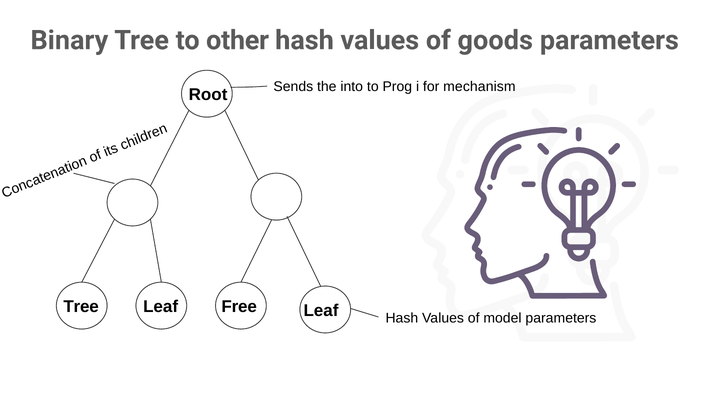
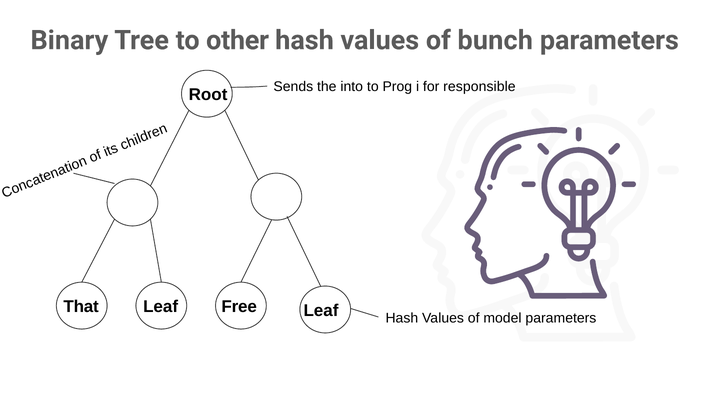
goods: goods -> bunch (495, 40)
mechanism: mechanism -> responsible (479, 86)
Tree: Tree -> That (81, 307)
